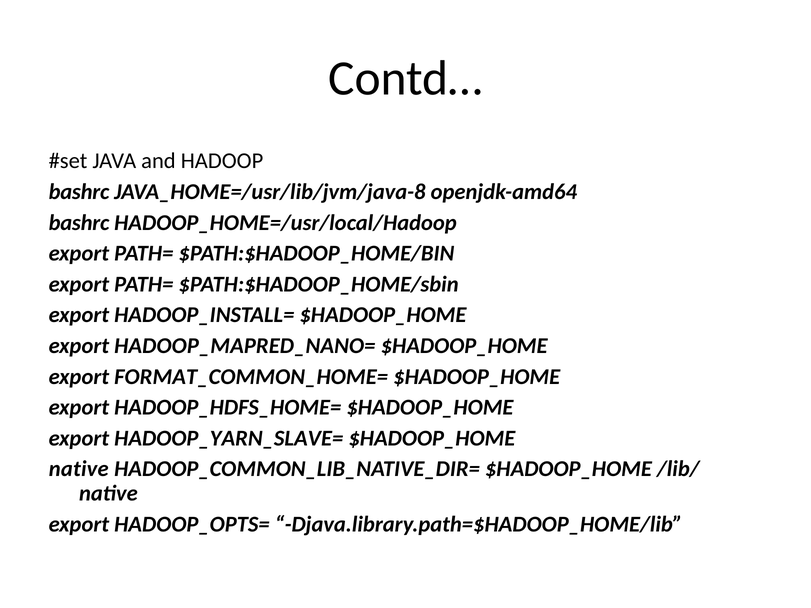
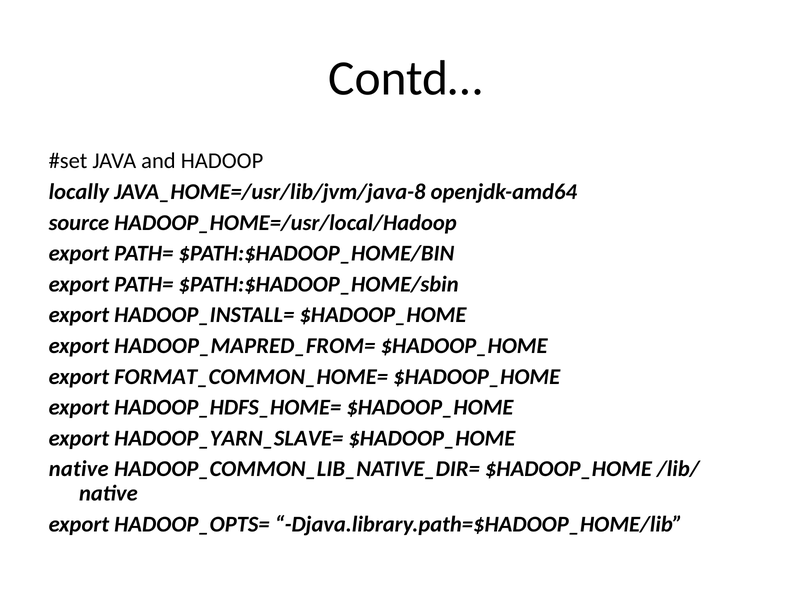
bashrc: bashrc -> locally (79, 192)
bashrc: bashrc -> source (79, 223)
HADOOP_MAPRED_NANO=: HADOOP_MAPRED_NANO= -> HADOOP_MAPRED_FROM= (245, 346)
